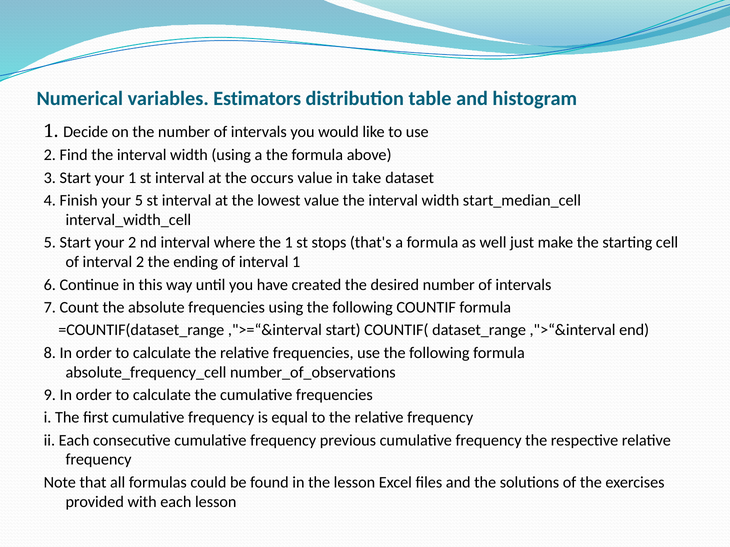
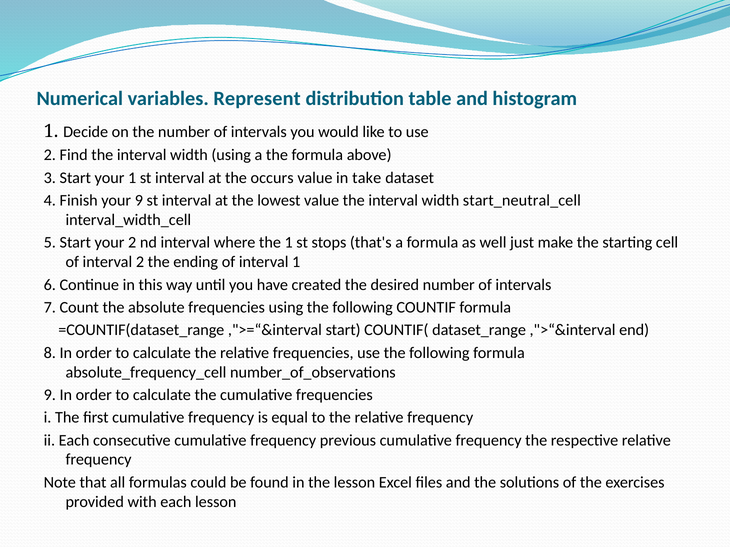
Estimators: Estimators -> Represent (257, 99)
your 5: 5 -> 9 (139, 201)
start_median_cell: start_median_cell -> start_neutral_cell (522, 201)
